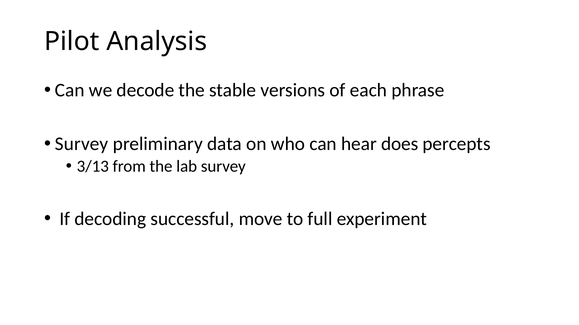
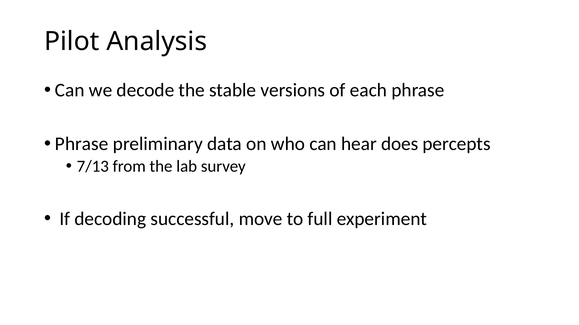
Survey: Survey -> Phrase (82, 144)
3/13: 3/13 -> 7/13 (93, 167)
